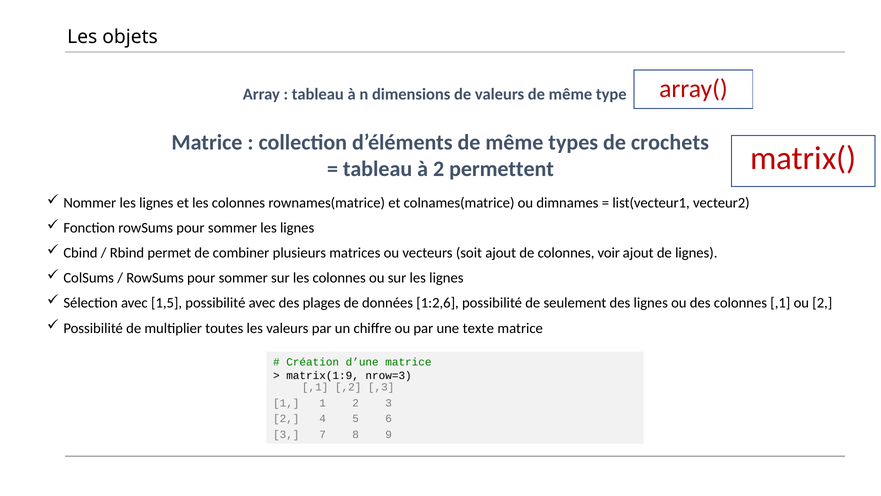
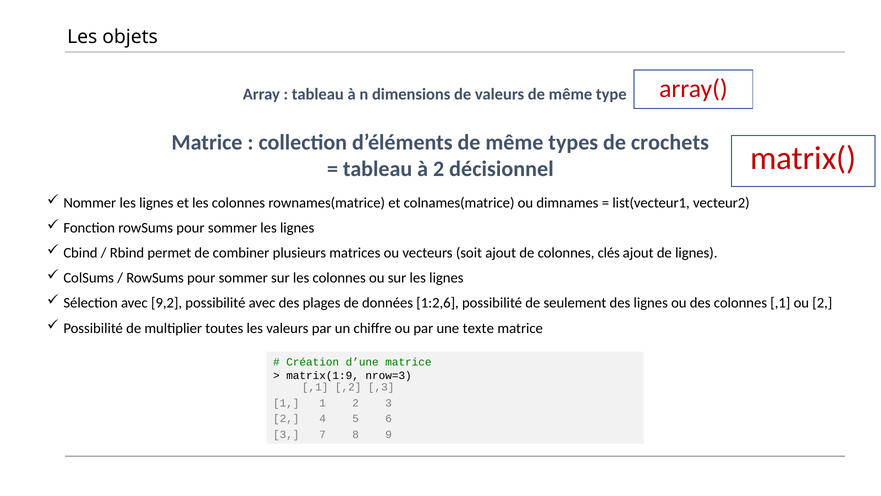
permettent: permettent -> décisionnel (501, 169)
voir: voir -> clés (609, 253)
1,5: 1,5 -> 9,2 (167, 303)
